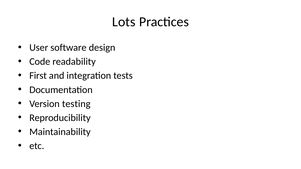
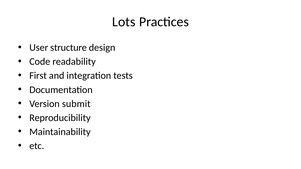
software: software -> structure (69, 48)
testing: testing -> submit (76, 104)
